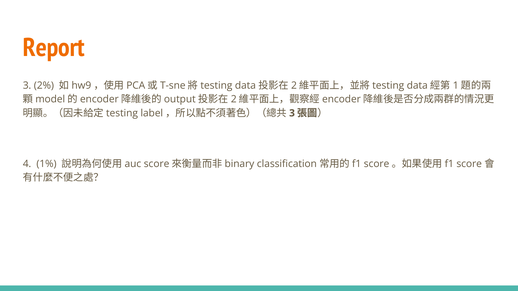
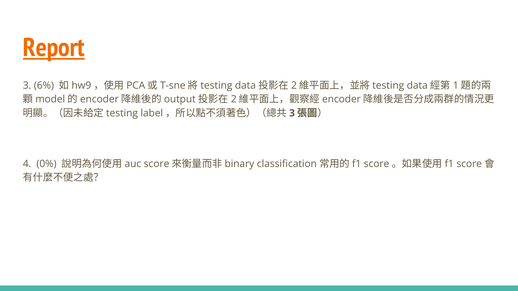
Report underline: none -> present (54, 48)
2%: 2% -> 6% (44, 85)
1%: 1% -> 0% (46, 164)
